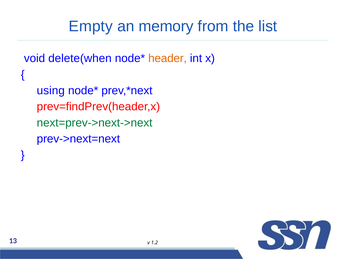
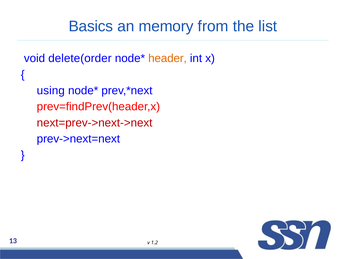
Empty: Empty -> Basics (91, 26)
delete(when: delete(when -> delete(order (80, 58)
next=prev->next->next colour: green -> red (95, 123)
